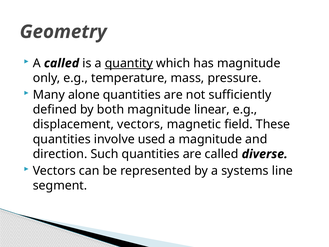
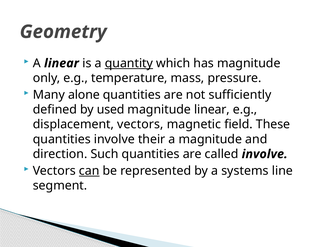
A called: called -> linear (62, 63)
both: both -> used (111, 109)
used: used -> their (152, 139)
called diverse: diverse -> involve (265, 154)
can underline: none -> present (89, 171)
